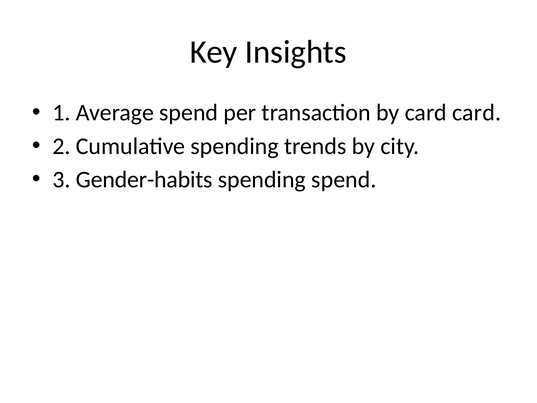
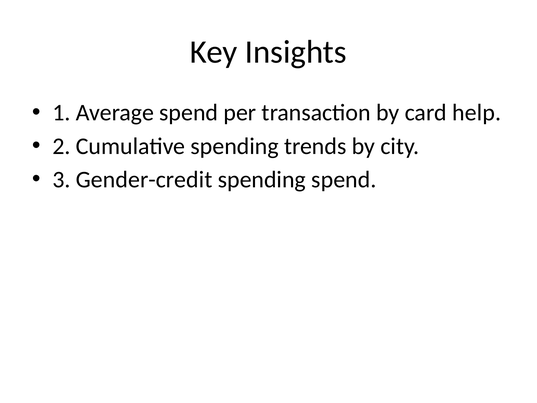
card card: card -> help (477, 113)
Gender-habits: Gender-habits -> Gender-credit (144, 180)
